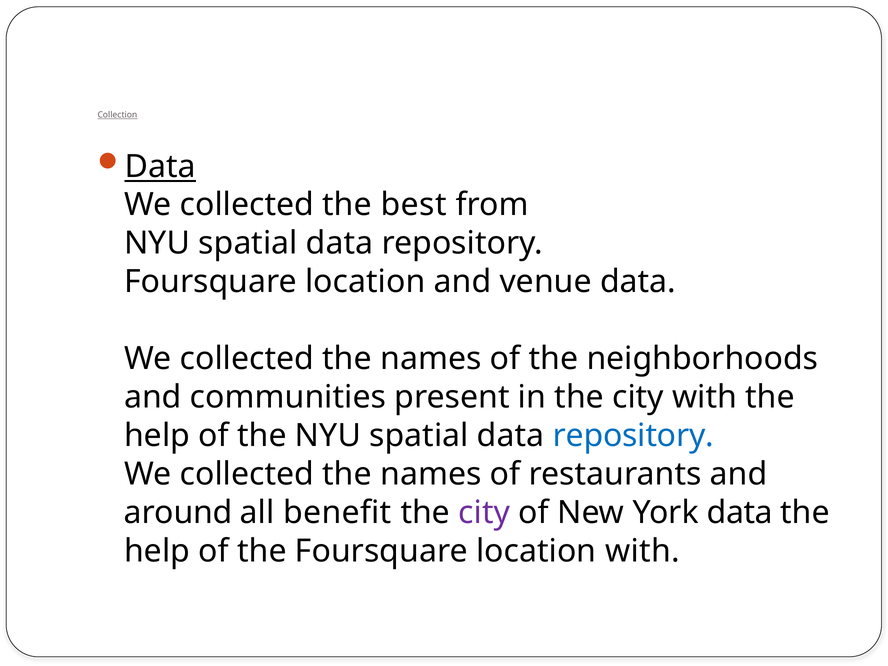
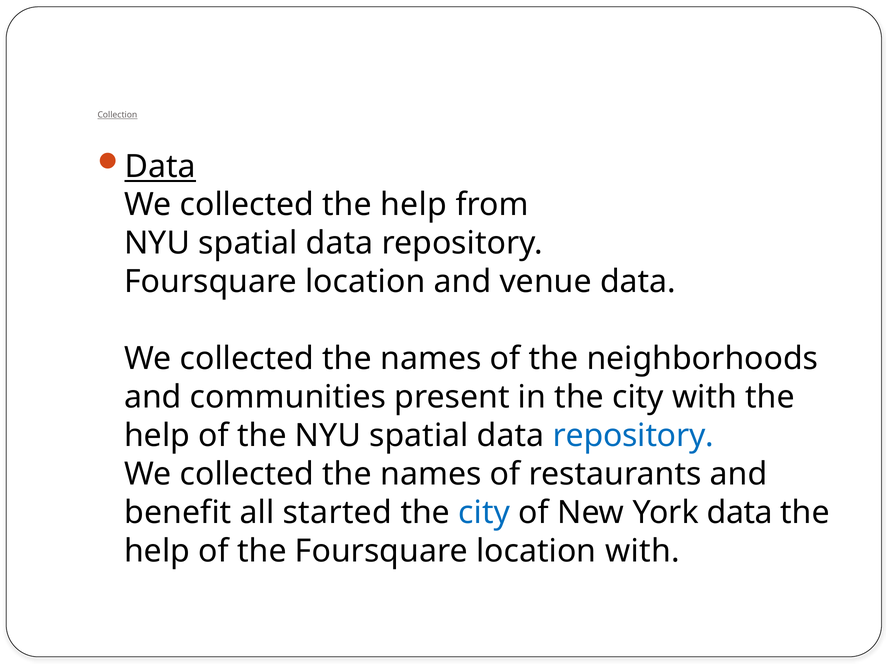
collected the best: best -> help (414, 205)
around: around -> benefit (178, 513)
benefit: benefit -> started (337, 513)
city colour: purple -> blue (484, 513)
